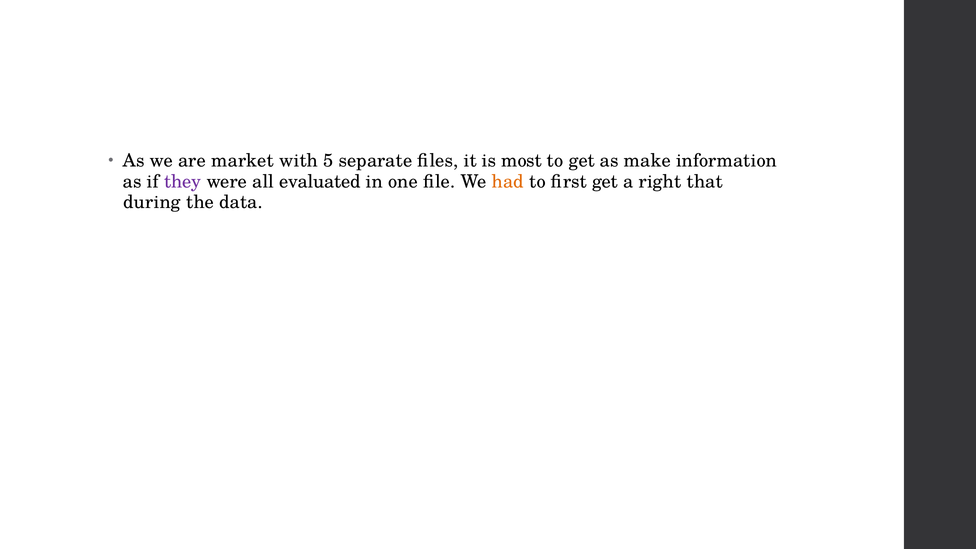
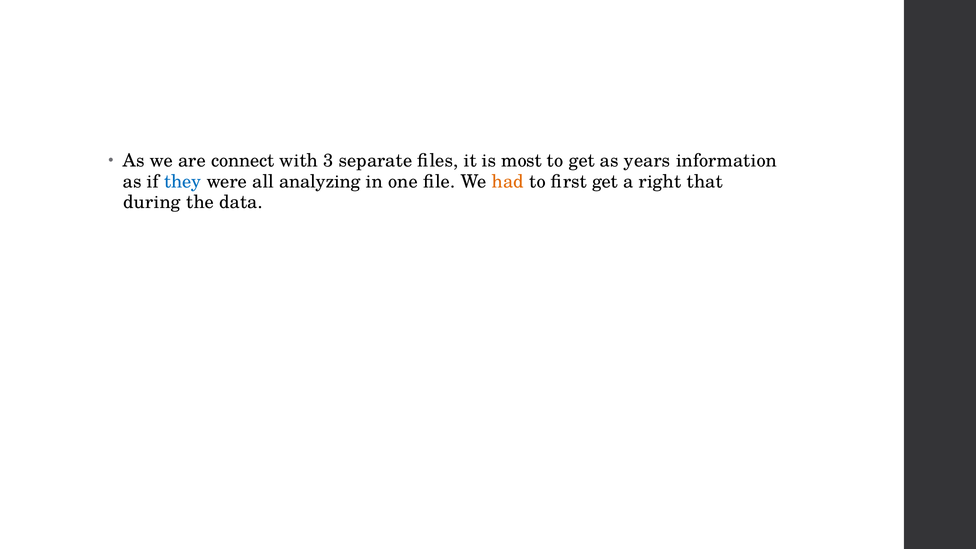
market: market -> connect (243, 161)
5: 5 -> 3 (328, 161)
make: make -> years (647, 161)
they colour: purple -> blue (183, 182)
evaluated: evaluated -> analyzing (320, 182)
